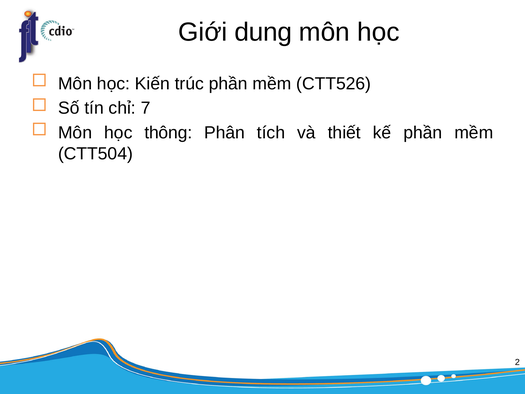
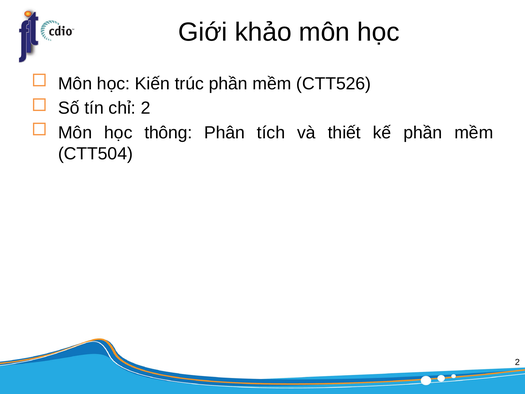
dung: dung -> khảo (263, 32)
chỉ 7: 7 -> 2 (146, 108)
